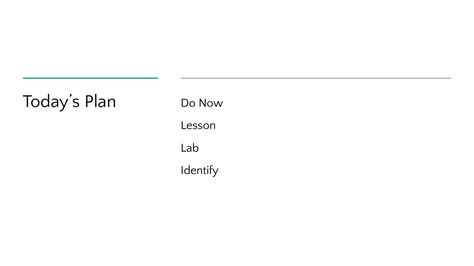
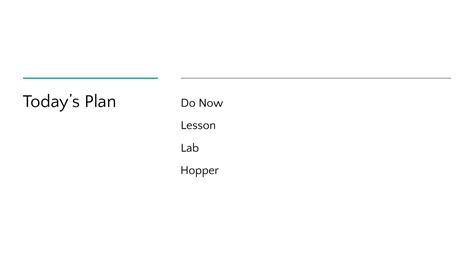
Identify: Identify -> Hopper (200, 171)
